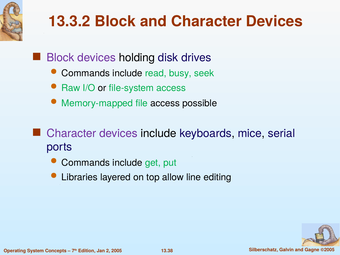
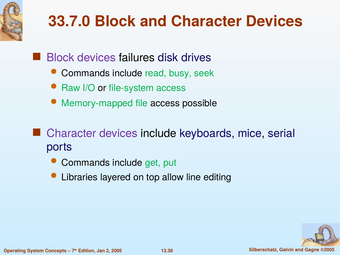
13.3.2: 13.3.2 -> 33.7.0 (69, 21)
holding: holding -> failures (137, 58)
